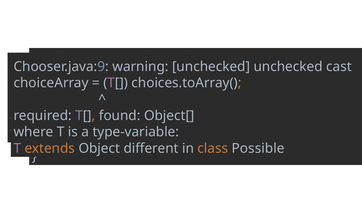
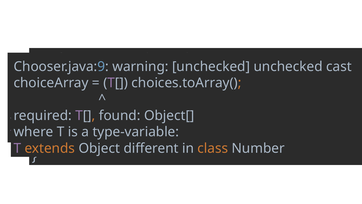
Possible: Possible -> Number (258, 148)
